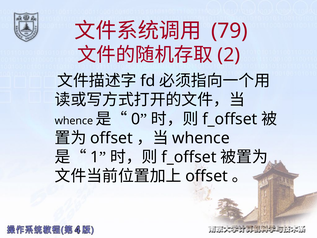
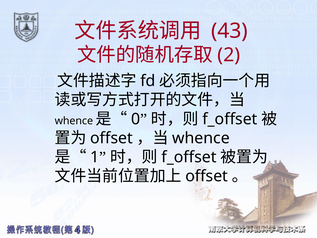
79: 79 -> 43 (229, 31)
